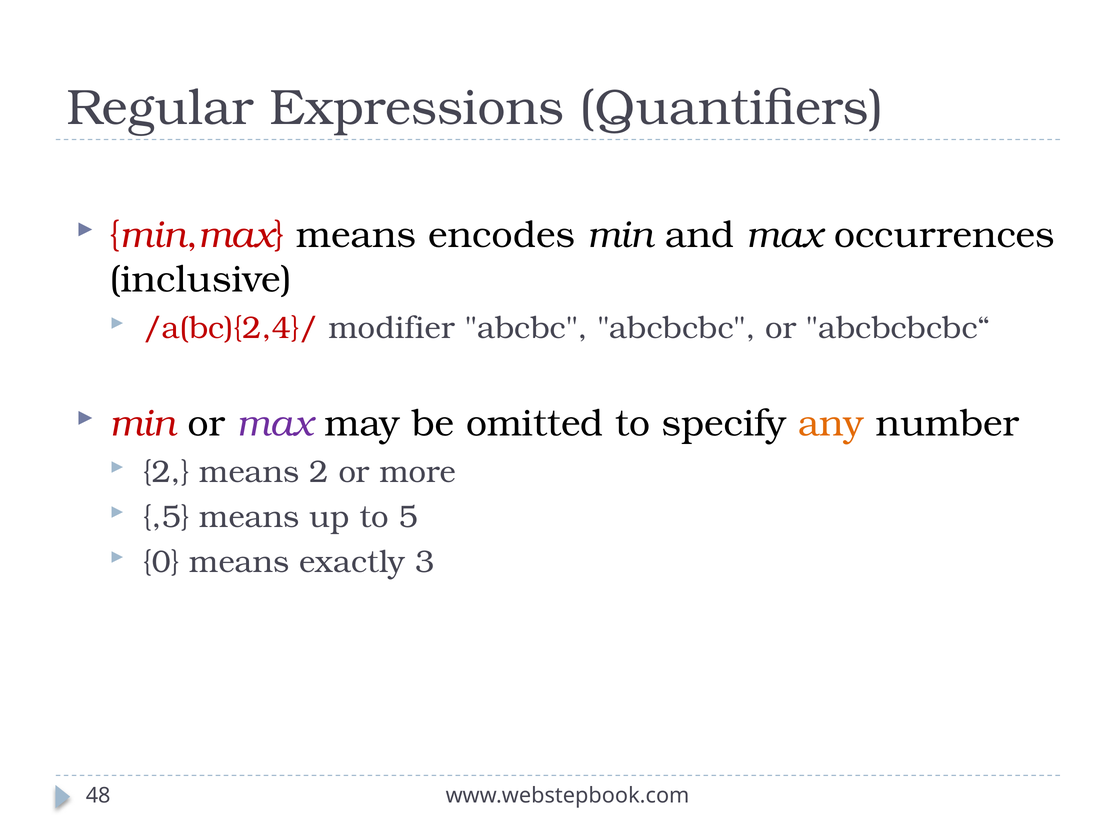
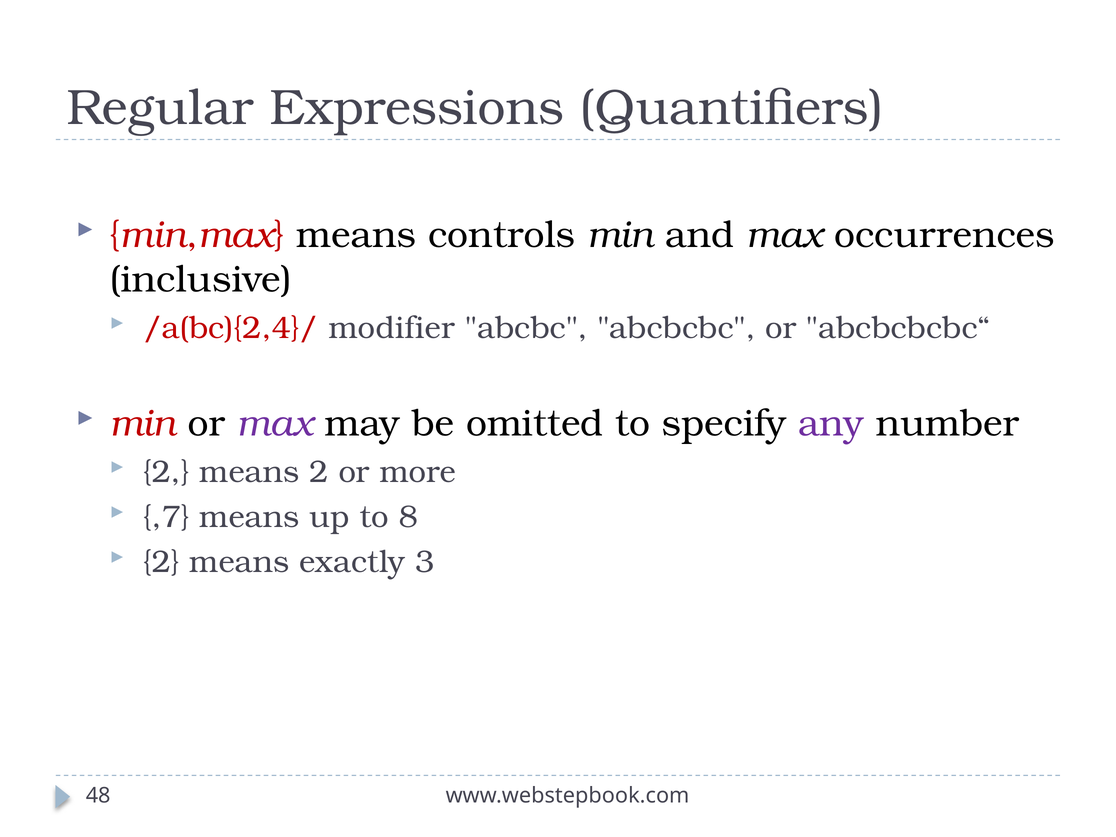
encodes: encodes -> controls (502, 235)
any colour: orange -> purple (831, 424)
,5: ,5 -> ,7 (166, 517)
5: 5 -> 8 (408, 517)
0: 0 -> 2 (161, 562)
